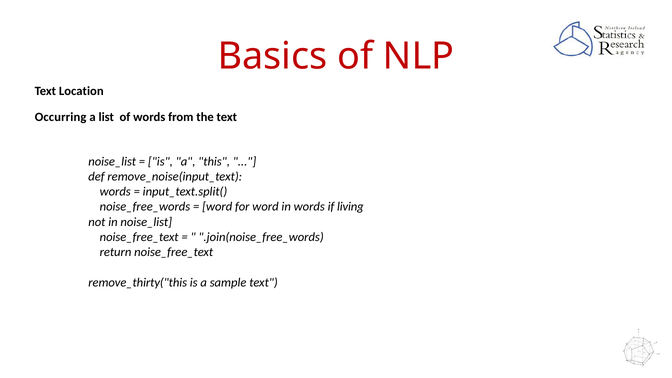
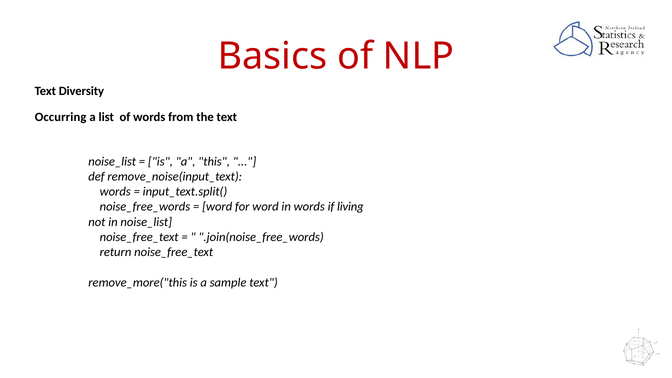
Location: Location -> Diversity (81, 91)
remove_thirty("this: remove_thirty("this -> remove_more("this (138, 282)
